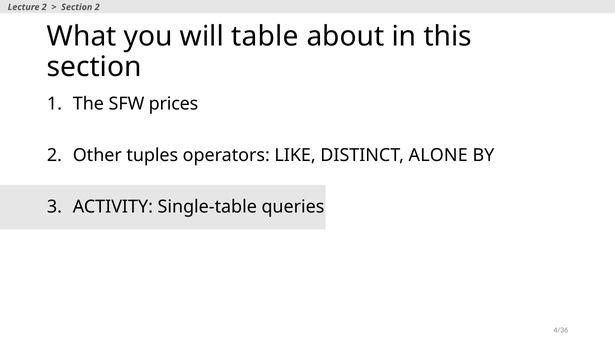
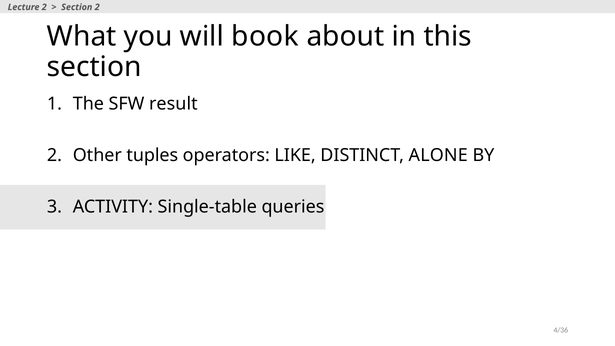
table: table -> book (265, 36)
prices: prices -> result (173, 104)
